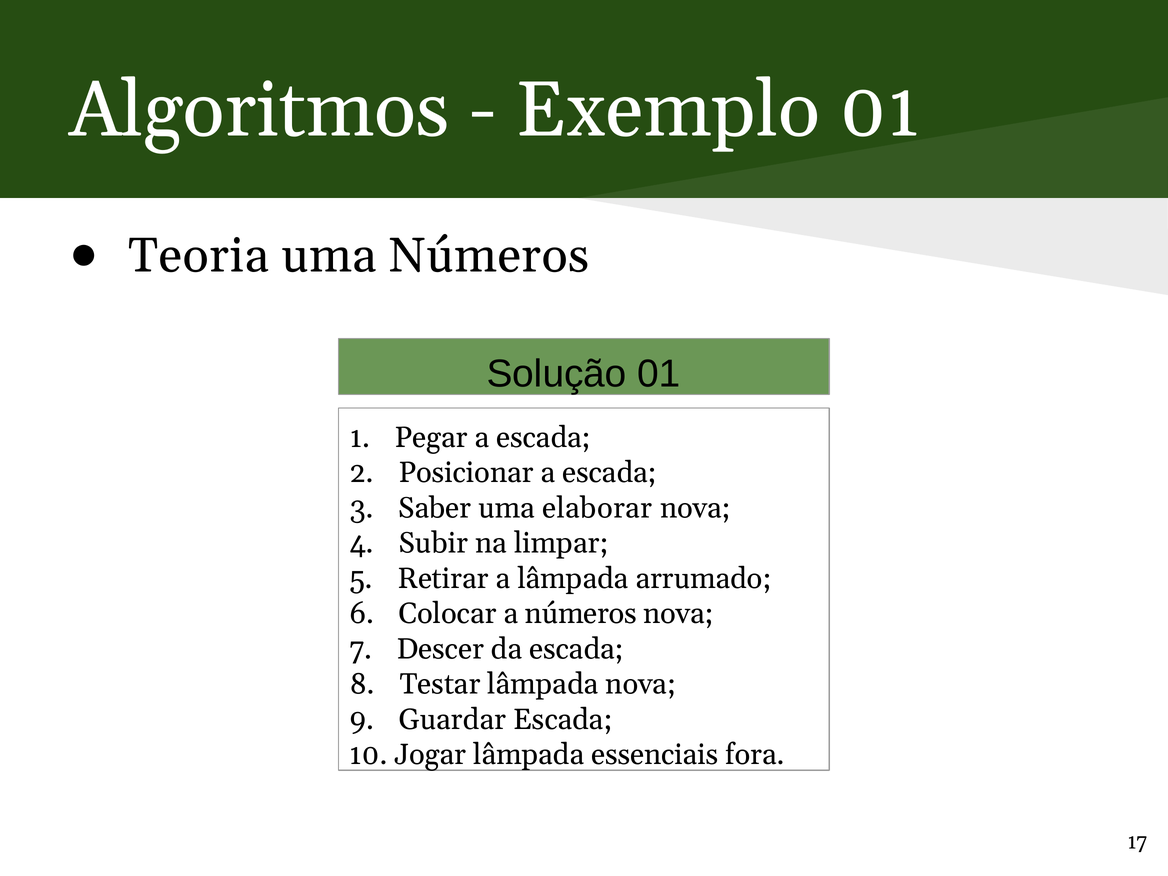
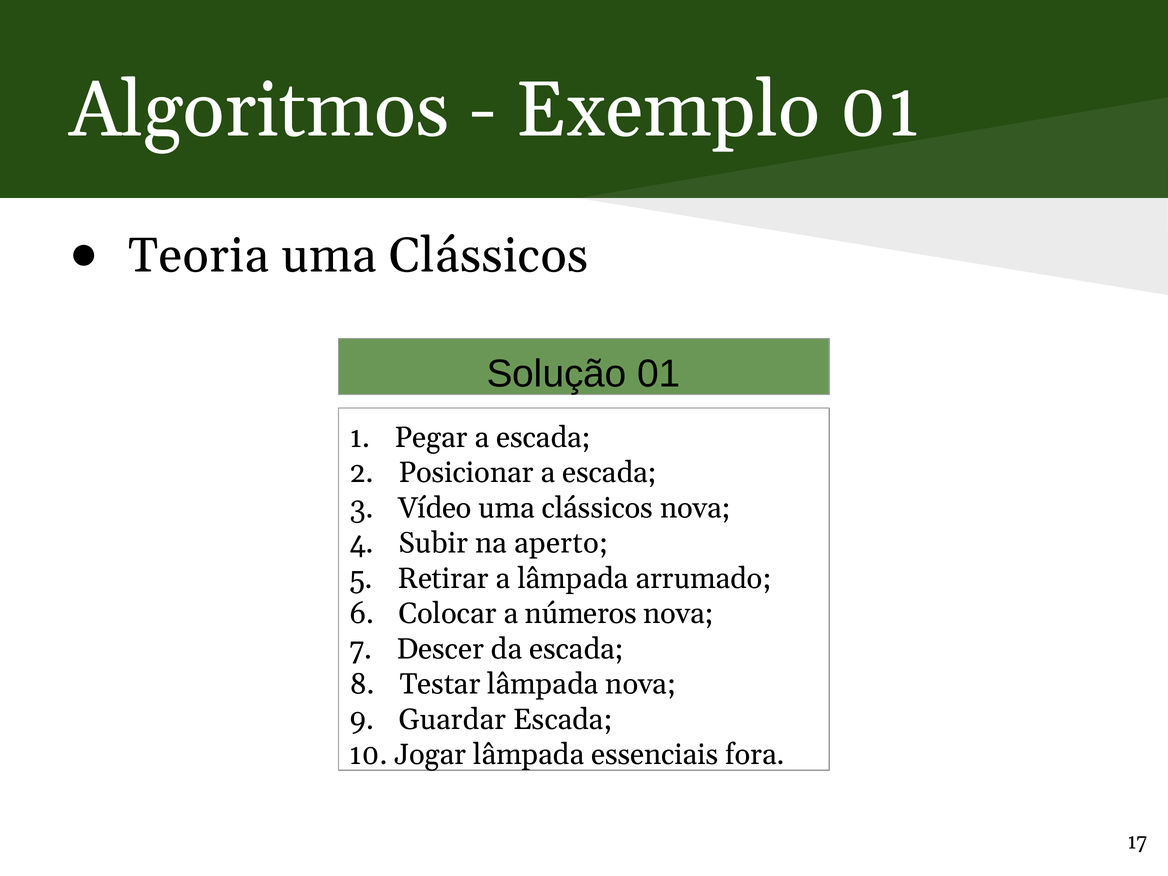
Números: Números -> Clássicos (489, 256)
Saber: Saber -> Vídeo (435, 508)
elaborar: elaborar -> clássicos (597, 508)
limpar: limpar -> aperto (561, 543)
